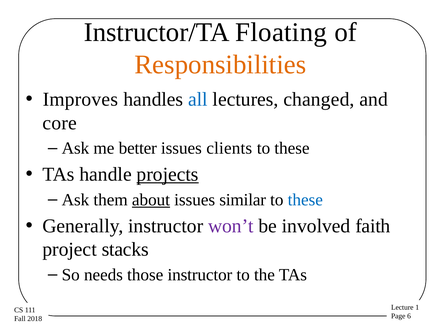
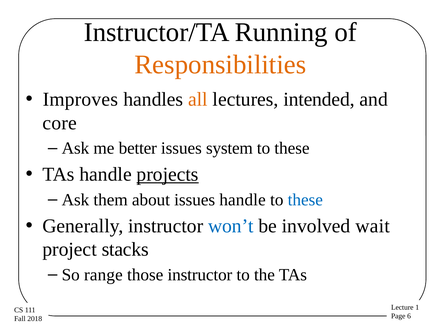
Floating: Floating -> Running (281, 32)
all colour: blue -> orange (198, 99)
changed: changed -> intended (319, 99)
clients: clients -> system (229, 148)
about underline: present -> none (151, 200)
issues similar: similar -> handle (243, 200)
won’t colour: purple -> blue (231, 226)
faith: faith -> wait (373, 226)
needs: needs -> range (103, 275)
